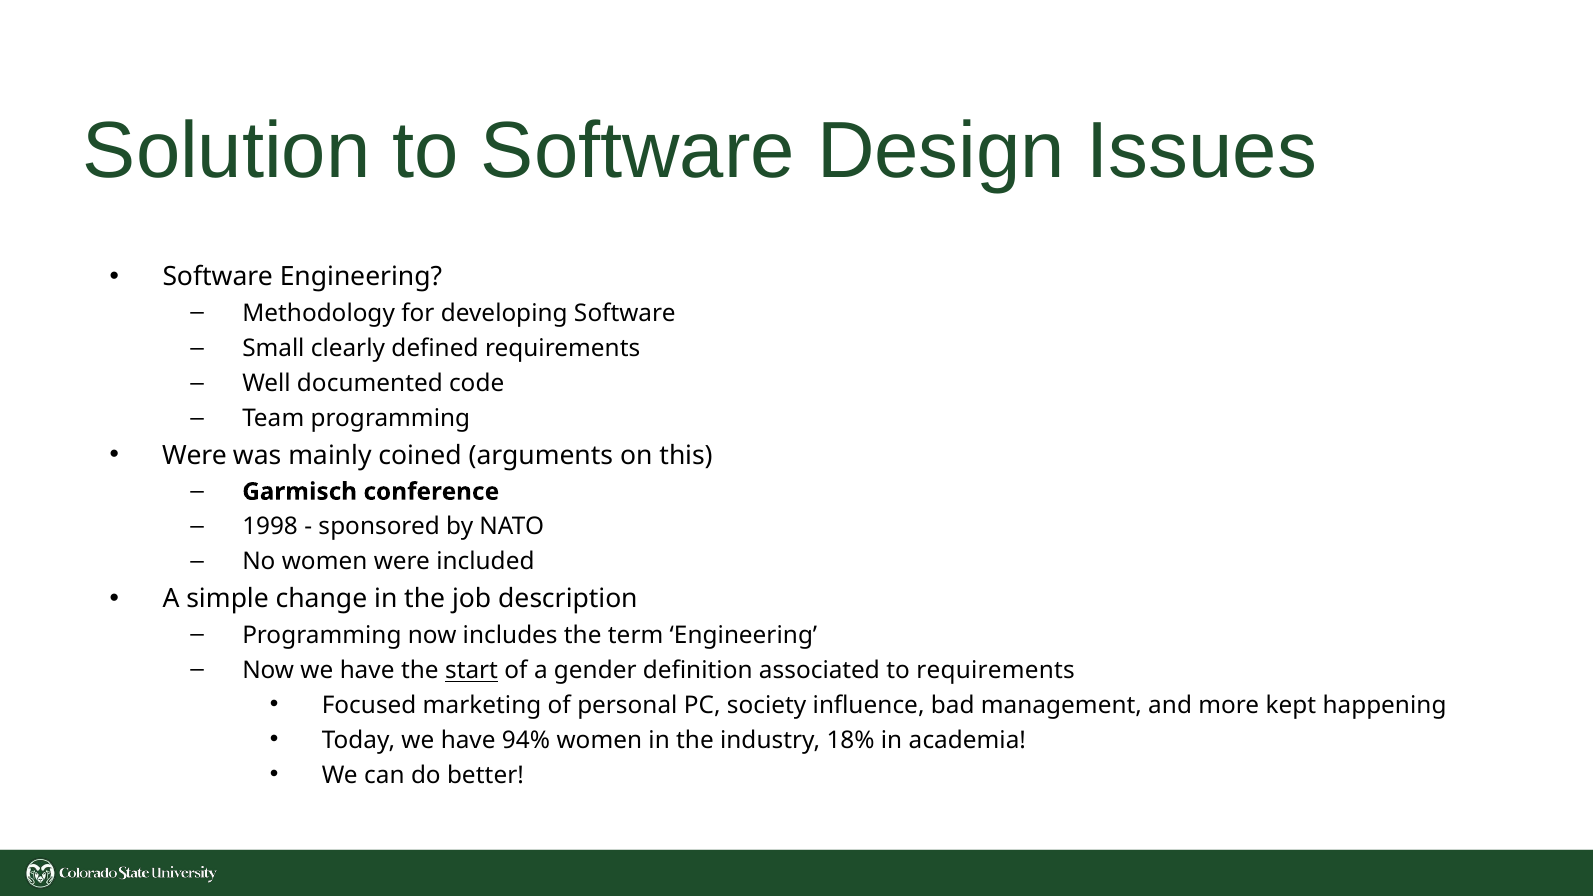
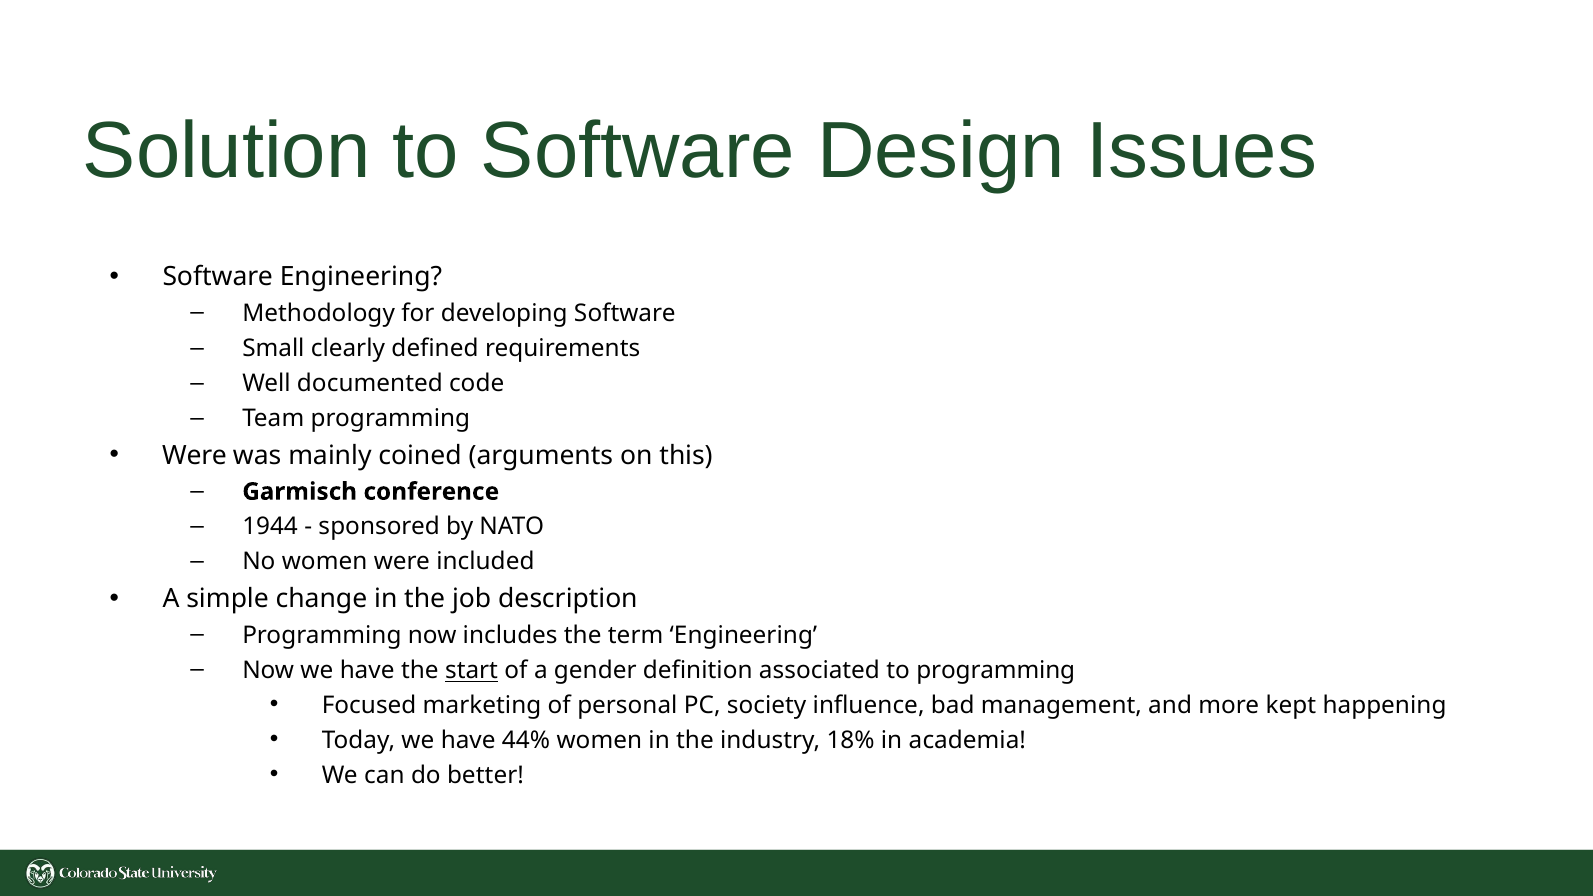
1998: 1998 -> 1944 (270, 527)
to requirements: requirements -> programming (996, 670)
94%: 94% -> 44% (526, 740)
